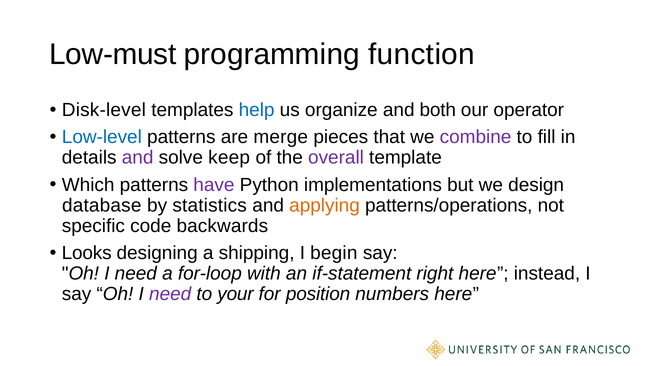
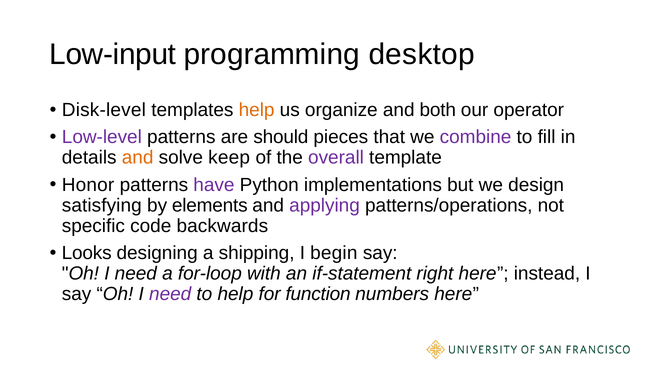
Low-must: Low-must -> Low-input (113, 55)
function: function -> desktop (422, 55)
help colour: blue -> orange (257, 110)
Low-level colour: blue -> purple (102, 137)
merge: merge -> should (281, 137)
and colour: purple -> orange (138, 158)
Which: Which -> Honor (88, 185)
database: database -> satisfying (102, 205)
statistics: statistics -> elements (210, 205)
applying colour: orange -> purple (325, 205)
to your: your -> help (235, 294)
position: position -> function (318, 294)
